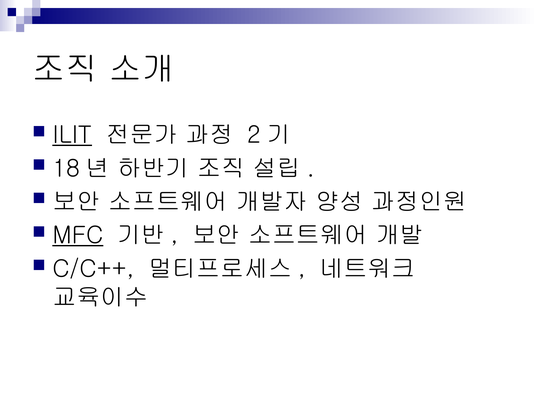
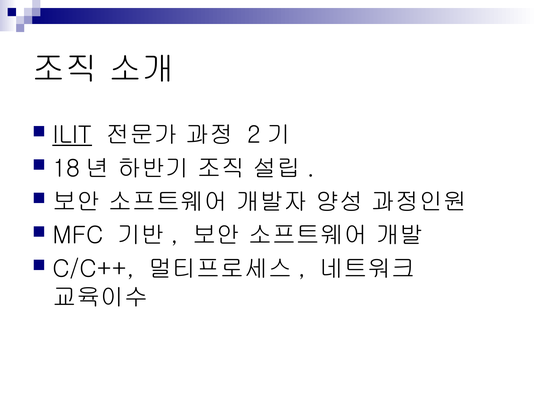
MFC underline: present -> none (78, 236)
